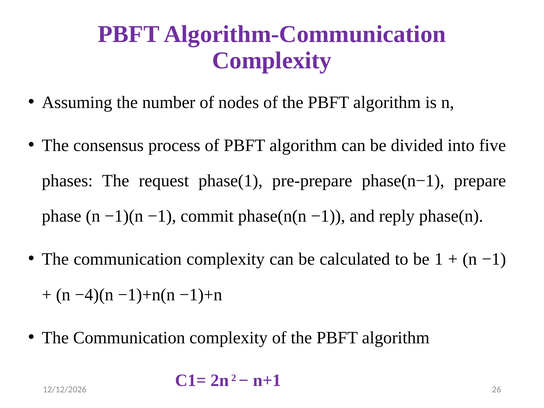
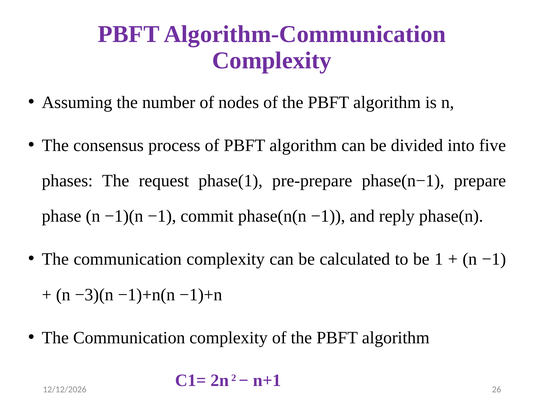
−4)(n: −4)(n -> −3)(n (94, 295)
